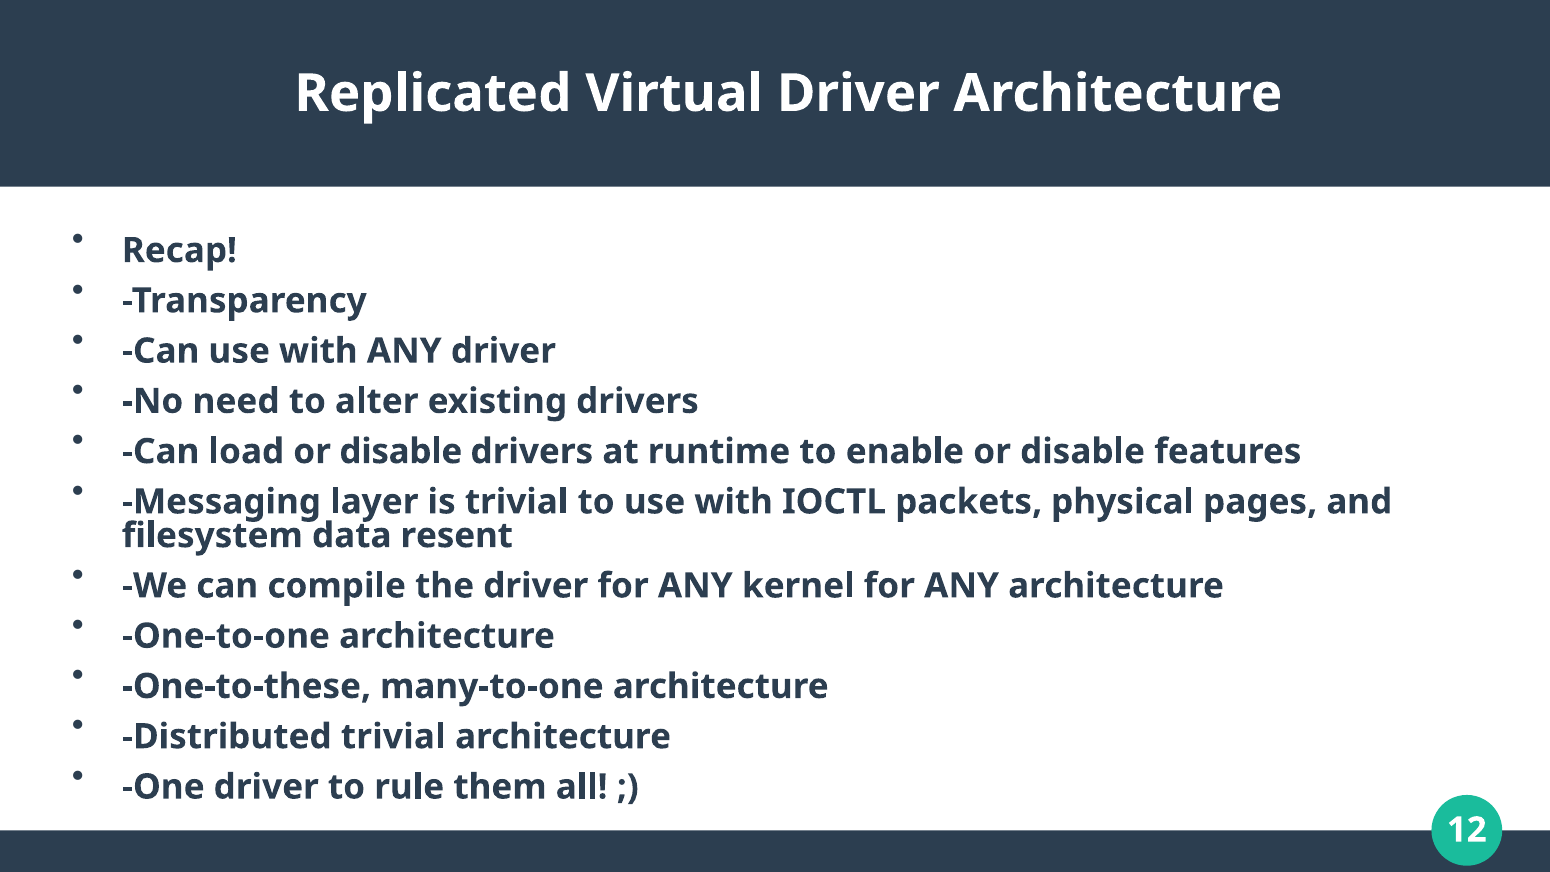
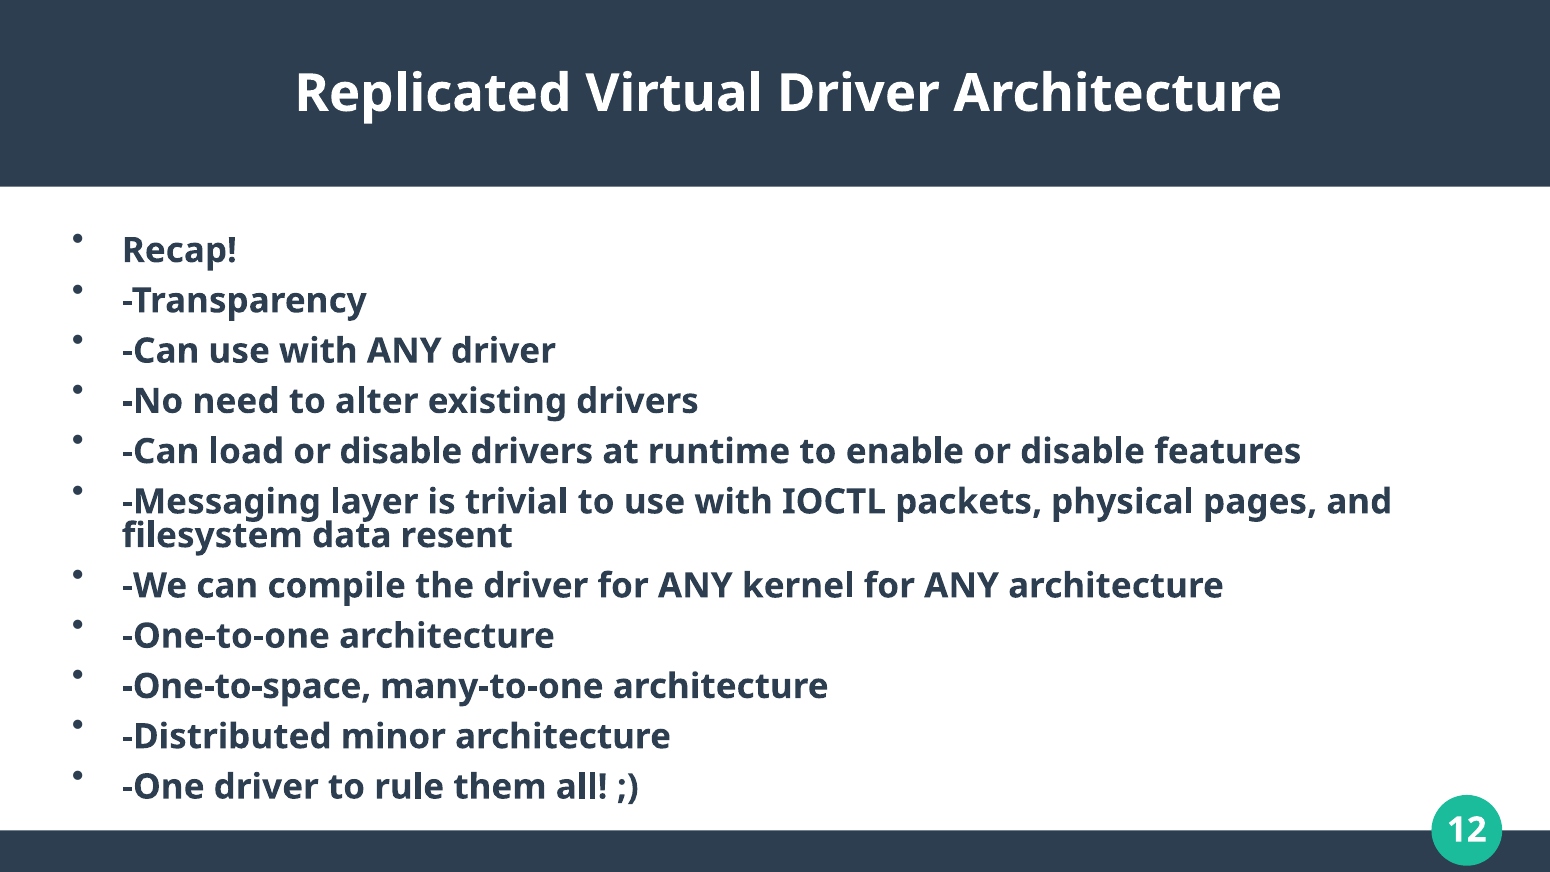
One-to-these: One-to-these -> One-to-space (246, 686)
Distributed trivial: trivial -> minor (393, 737)
